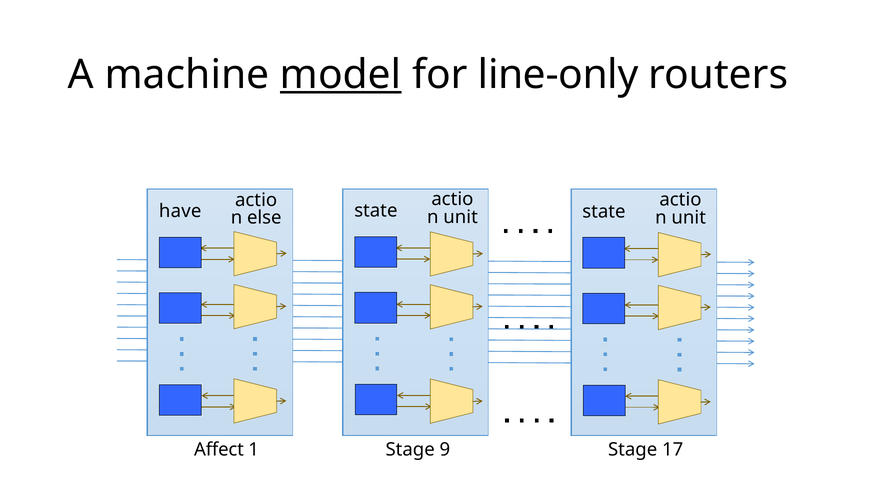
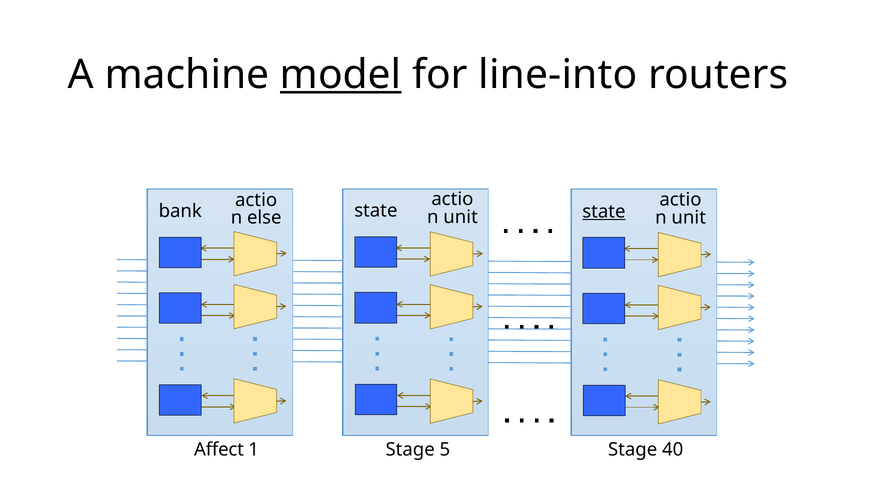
line-only: line-only -> line-into (558, 75)
have: have -> bank (180, 211)
state underline: none -> present (604, 211)
9: 9 -> 5 (445, 450)
17: 17 -> 40 (673, 450)
